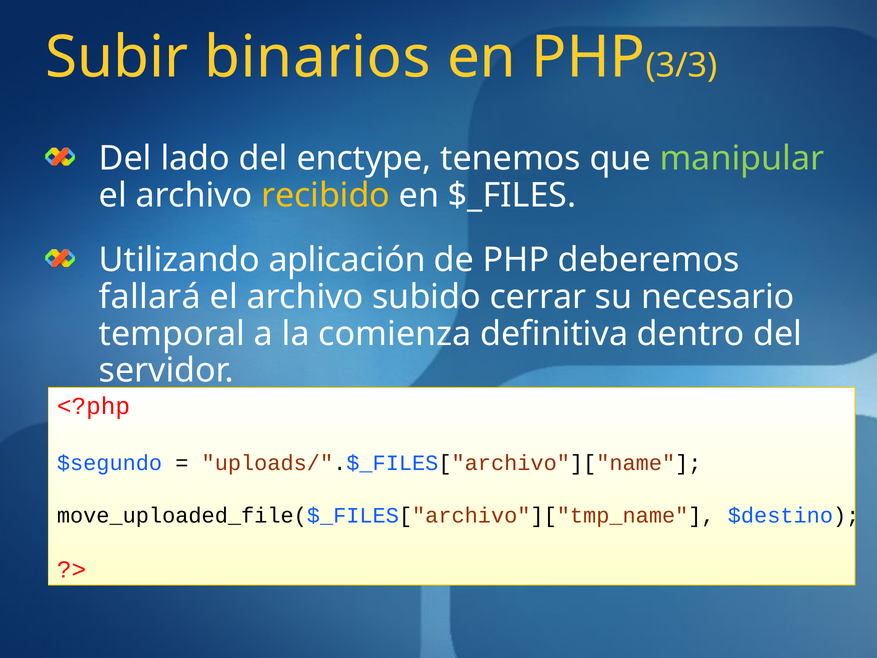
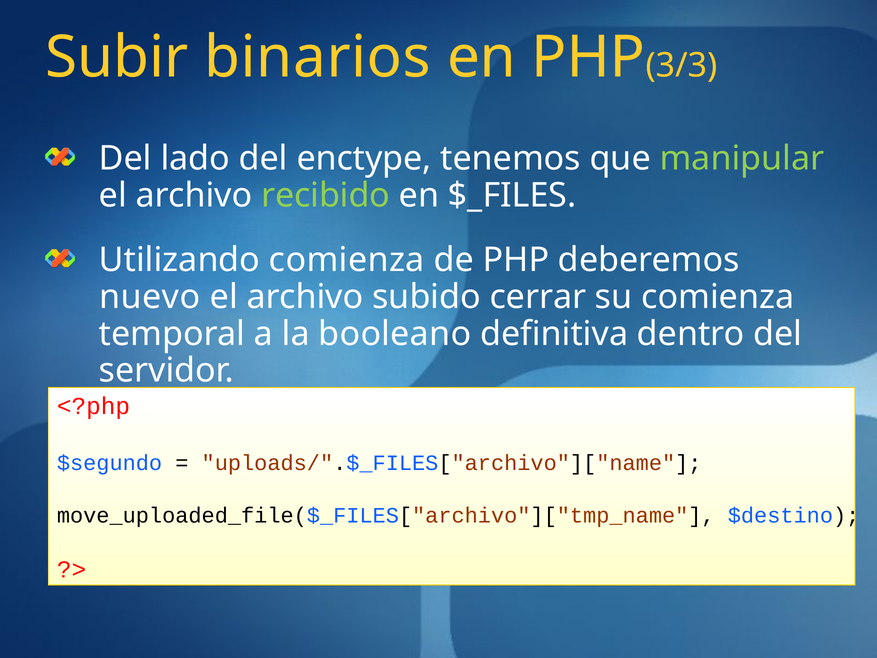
recibido colour: yellow -> light green (326, 195)
Utilizando aplicación: aplicación -> comienza (347, 260)
fallará: fallará -> nuevo (150, 297)
su necesario: necesario -> comienza (718, 297)
comienza: comienza -> booleano (395, 334)
